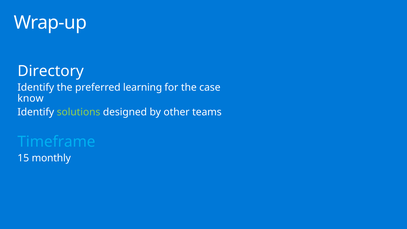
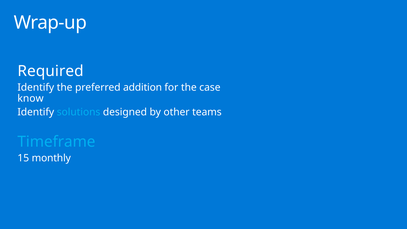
Directory: Directory -> Required (51, 71)
learning: learning -> addition (143, 87)
solutions colour: light green -> light blue (79, 112)
